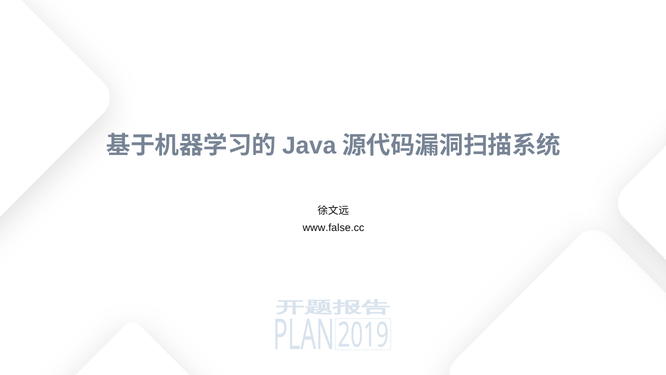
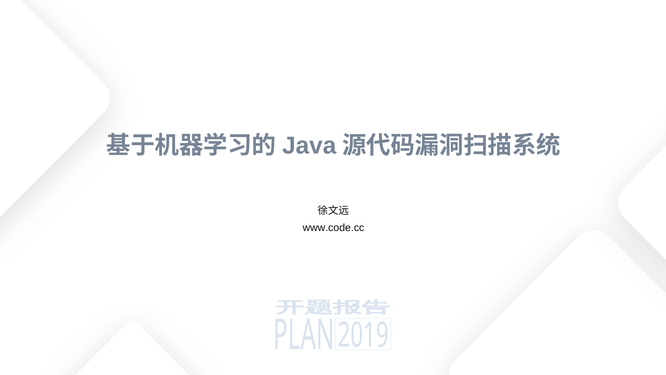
www.false.cc: www.false.cc -> www.code.cc (333, 228)
